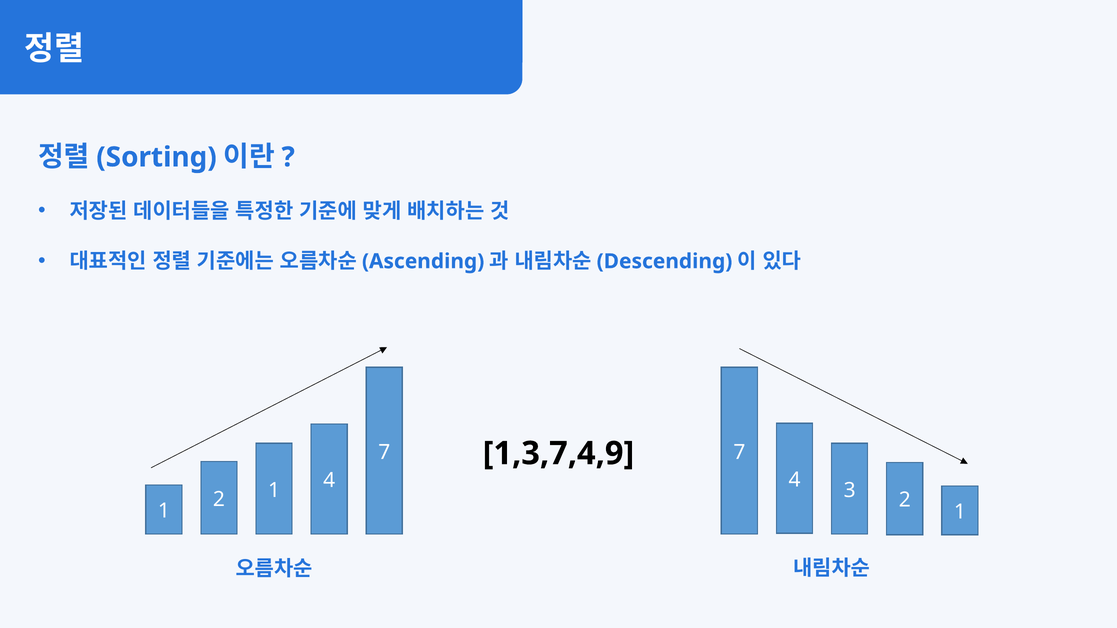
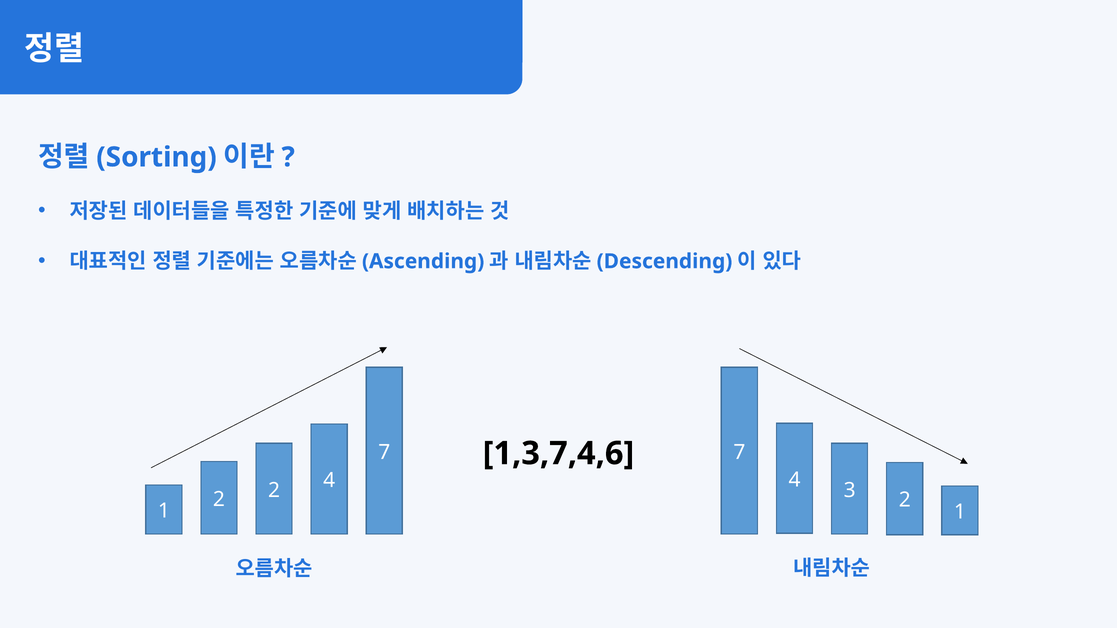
1,3,7,4,9: 1,3,7,4,9 -> 1,3,7,4,6 (558, 454)
2 1: 1 -> 2 (274, 490)
